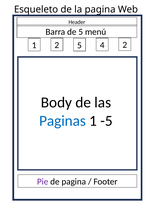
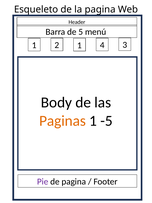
4 2: 2 -> 3 (125, 45)
1 5: 5 -> 1 (80, 45)
Paginas colour: blue -> orange (63, 121)
